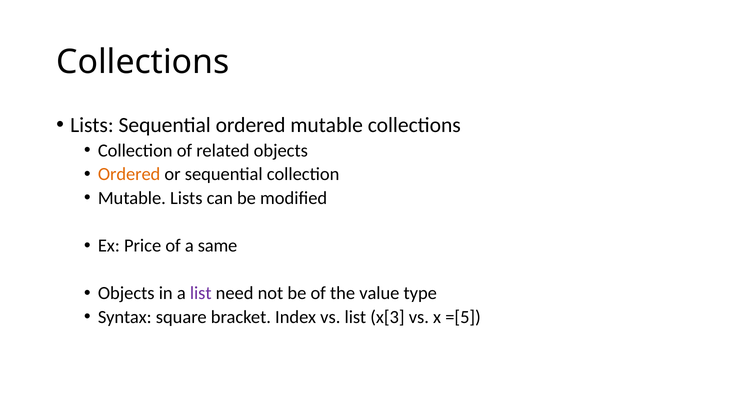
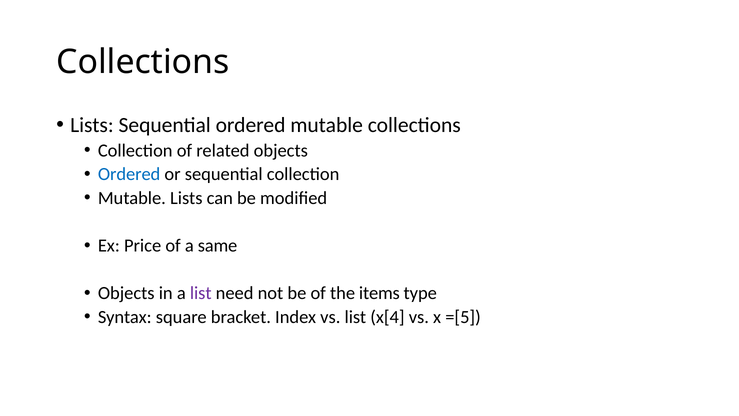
Ordered colour: orange -> blue (129, 174)
value: value -> items (379, 293)
x[3: x[3 -> x[4 (387, 317)
